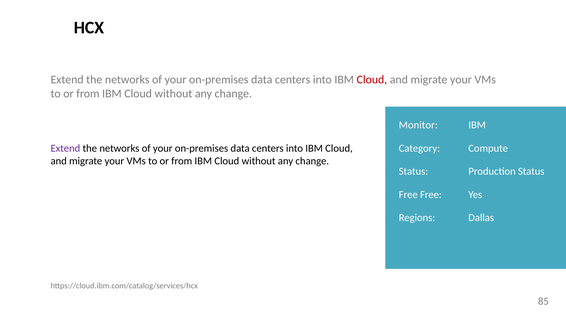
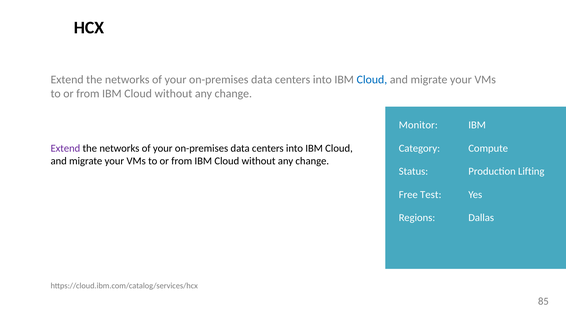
Cloud colour: red -> blue (372, 80)
Production Status: Status -> Lifting (531, 172)
Free Free: Free -> Test (431, 195)
